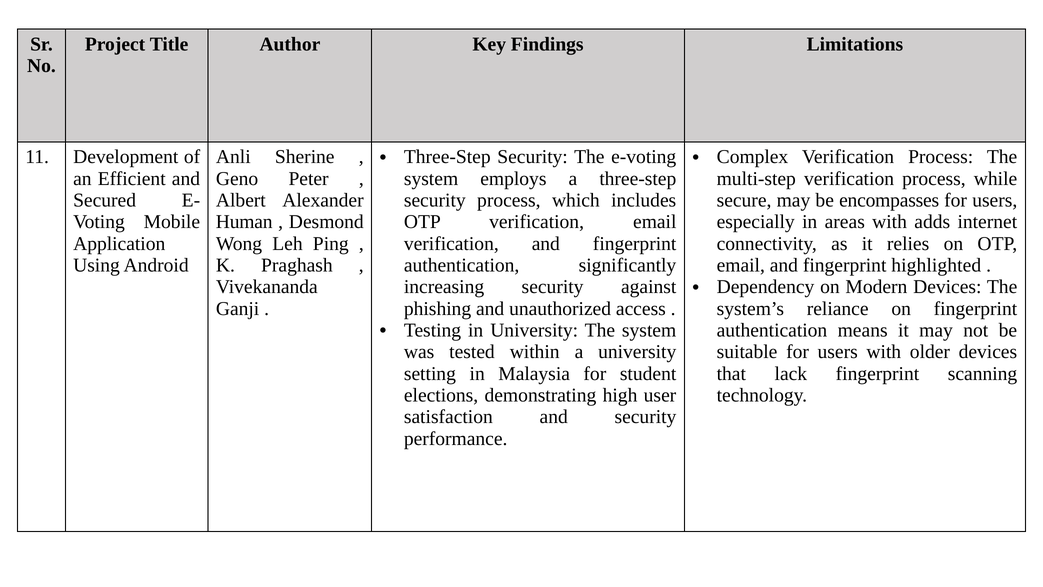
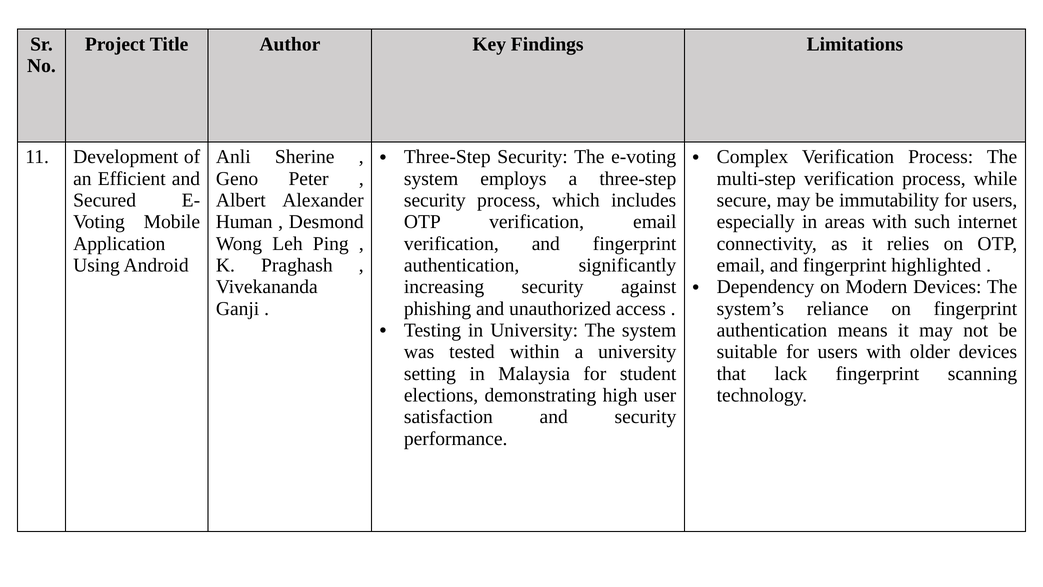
encompasses: encompasses -> immutability (889, 200)
adds: adds -> such (932, 222)
